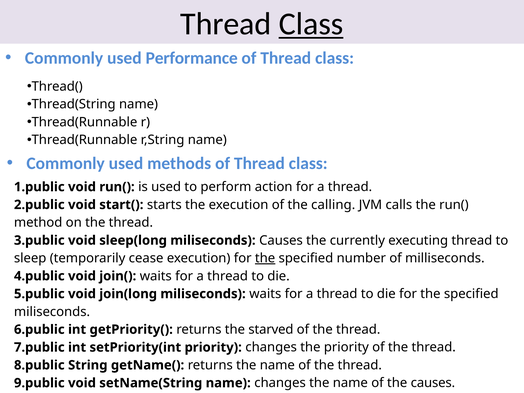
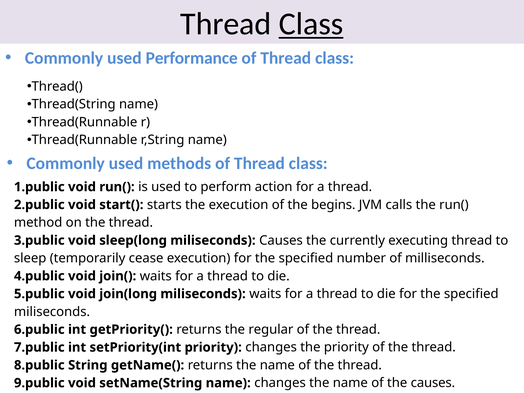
calling: calling -> begins (333, 205)
the underline: present -> none (265, 258)
starved: starved -> regular (271, 330)
